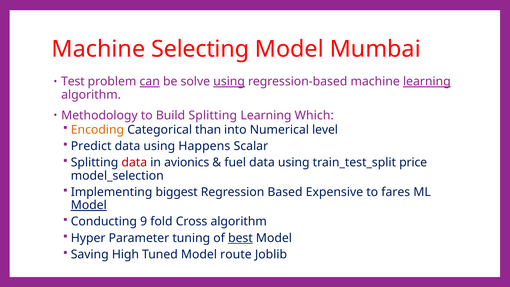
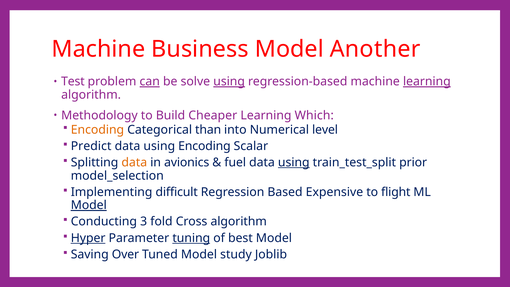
Selecting: Selecting -> Business (200, 49)
Mumbai: Mumbai -> Another (375, 49)
Build Splitting: Splitting -> Cheaper (213, 115)
using Happens: Happens -> Encoding (204, 146)
data colour: red -> orange (134, 162)
using underline: none -> present (294, 162)
price: price -> prior (413, 162)
biggest: biggest -> difficult (177, 192)
fares: fares -> flight (396, 192)
9: 9 -> 3 (144, 222)
Hyper underline: none -> present (88, 238)
tuning underline: none -> present (191, 238)
best underline: present -> none (240, 238)
High: High -> Over (125, 254)
route: route -> study (236, 254)
